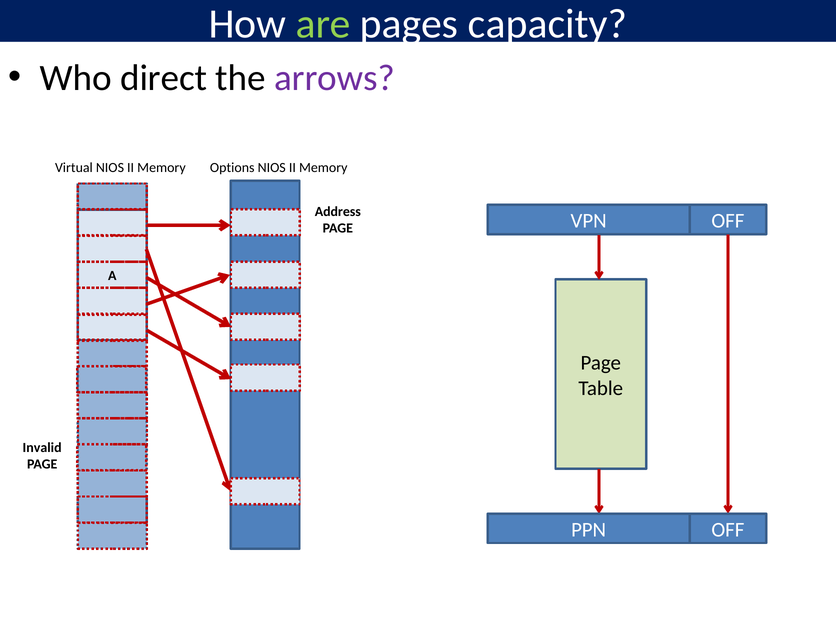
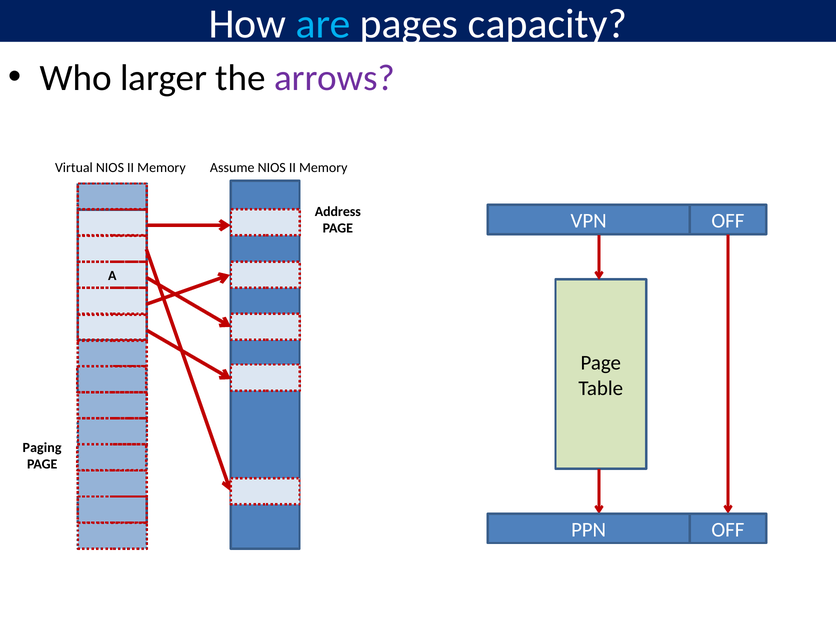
are colour: light green -> light blue (323, 24)
direct: direct -> larger (164, 78)
Options: Options -> Assume (232, 168)
Invalid: Invalid -> Paging (42, 447)
